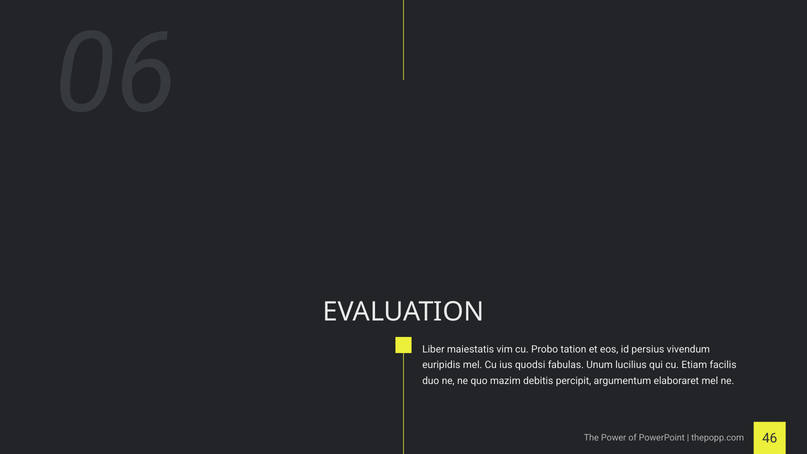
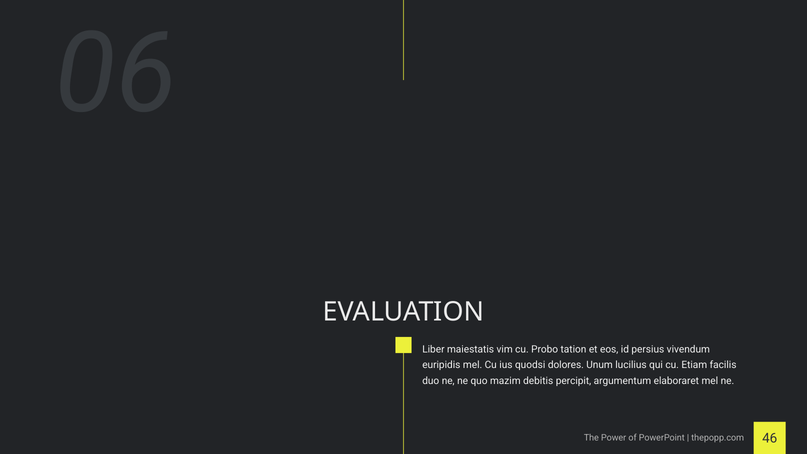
fabulas: fabulas -> dolores (566, 365)
